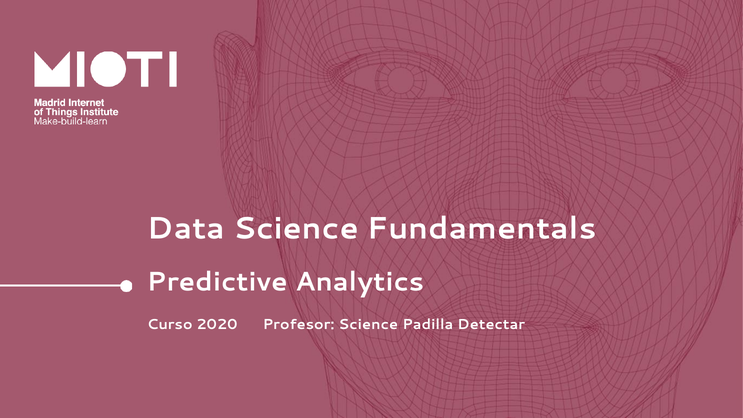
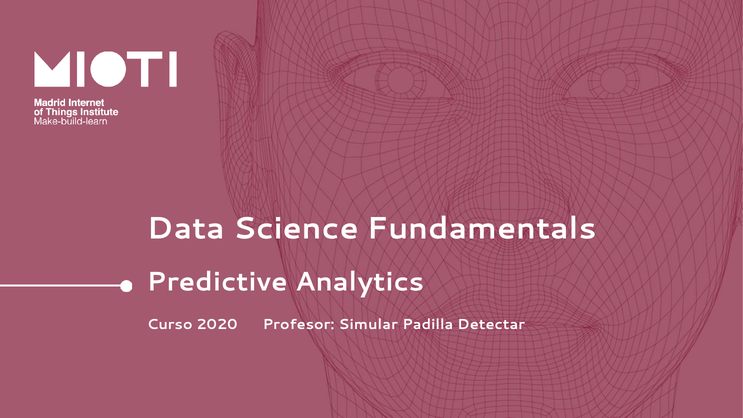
Profesor Science: Science -> Simular (368, 325)
